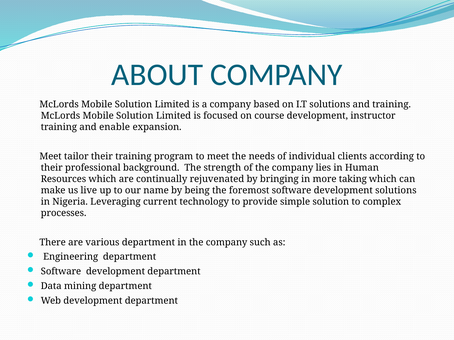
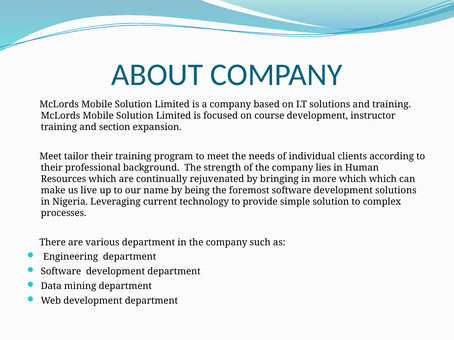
enable: enable -> section (115, 127)
more taking: taking -> which (353, 179)
